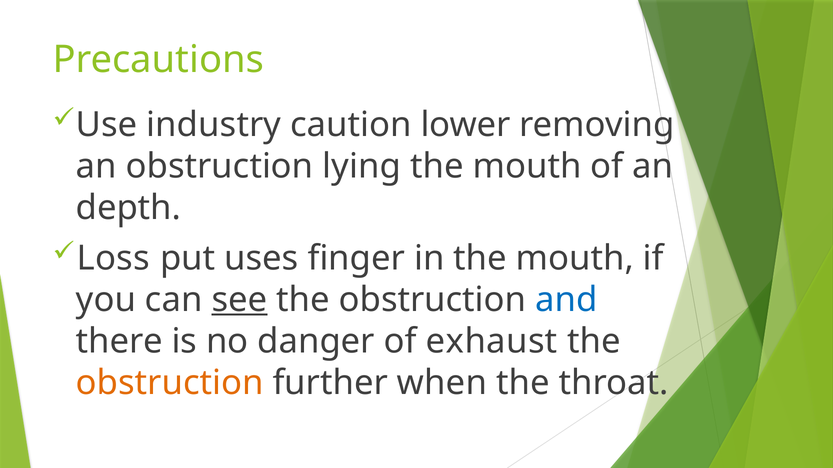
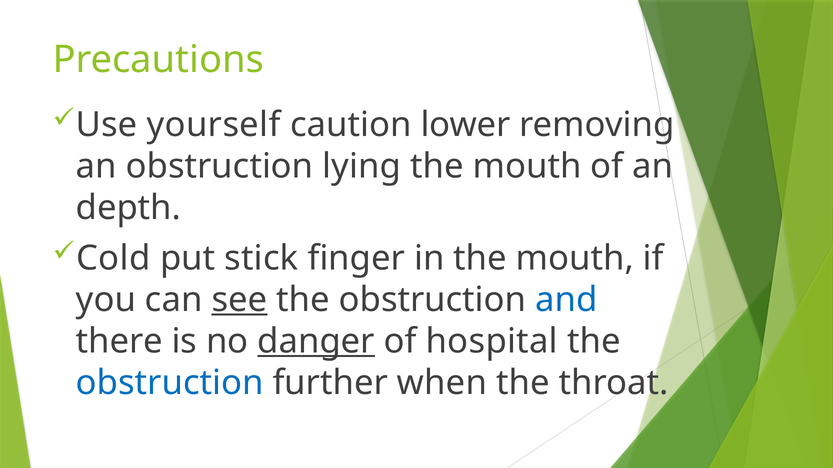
industry: industry -> yourself (214, 125)
Loss: Loss -> Cold (113, 258)
uses: uses -> stick (261, 258)
danger underline: none -> present (316, 342)
exhaust: exhaust -> hospital (492, 342)
obstruction colour: orange -> blue (170, 383)
